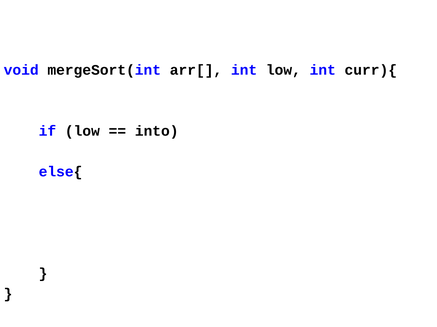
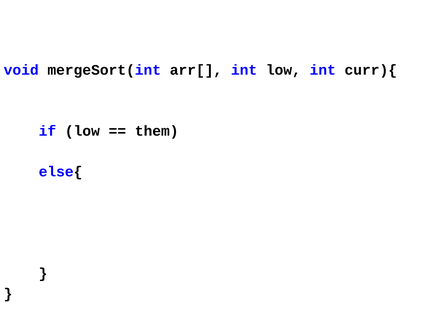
into: into -> them (157, 131)
